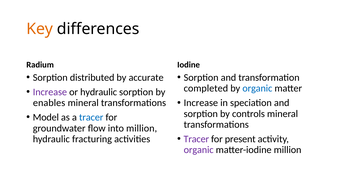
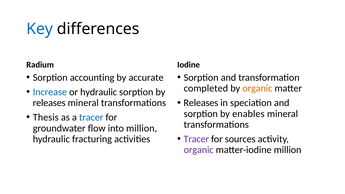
Key colour: orange -> blue (40, 29)
distributed: distributed -> accounting (92, 78)
organic colour: blue -> orange (257, 88)
Increase colour: purple -> blue (50, 92)
Increase: Increase -> Releases (201, 103)
enables: enables -> releases (49, 103)
controls: controls -> enables (248, 114)
Model: Model -> Thesis (46, 117)
present: present -> sources (240, 139)
